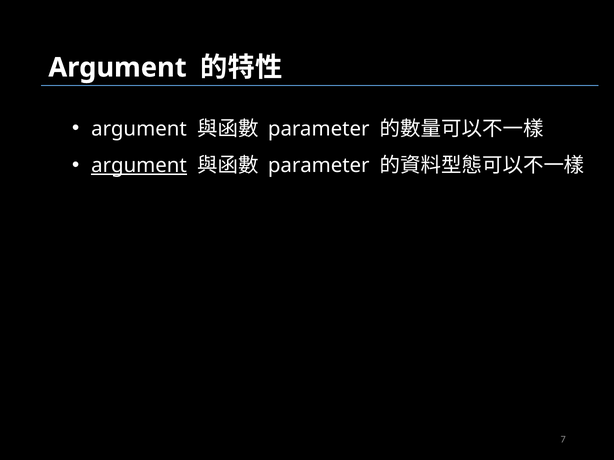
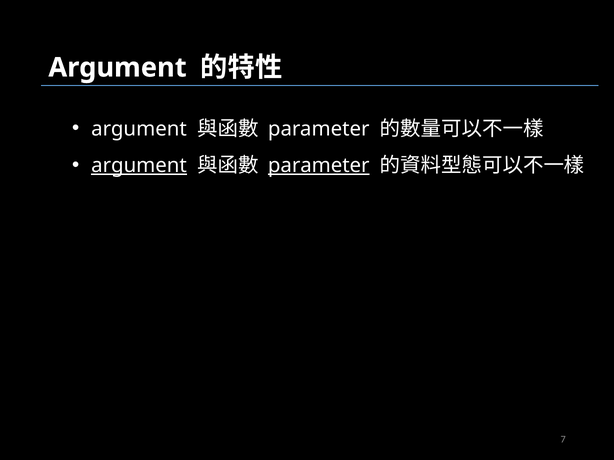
parameter underline: none -> present (319, 166)
